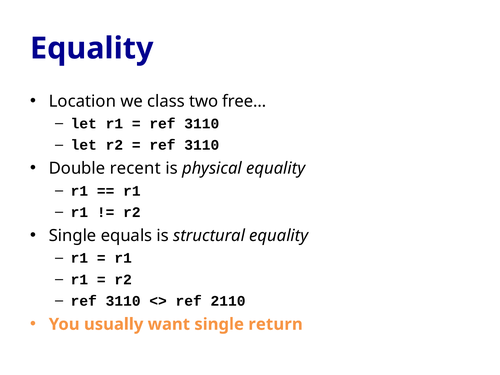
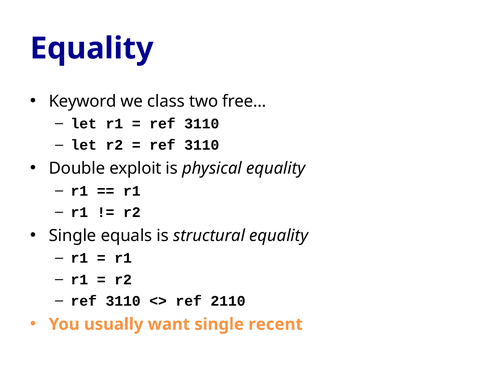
Location: Location -> Keyword (83, 101)
recent: recent -> exploit (135, 168)
return: return -> recent (276, 324)
